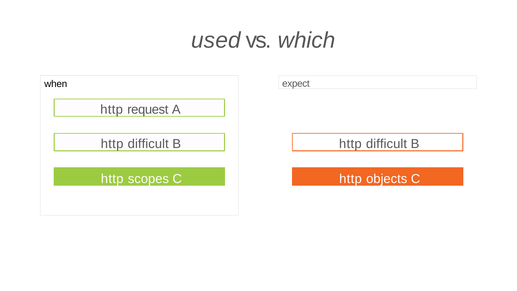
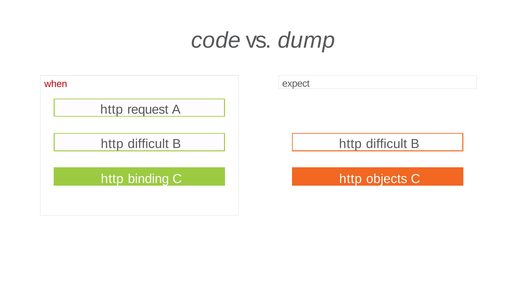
used: used -> code (216, 40)
which: which -> dump (306, 40)
when colour: black -> red (56, 84)
scopes: scopes -> binding (148, 179)
